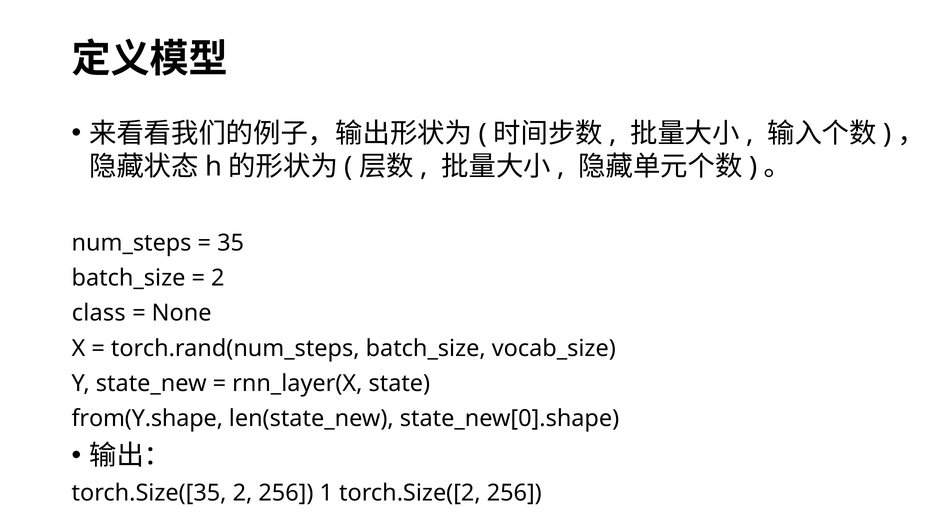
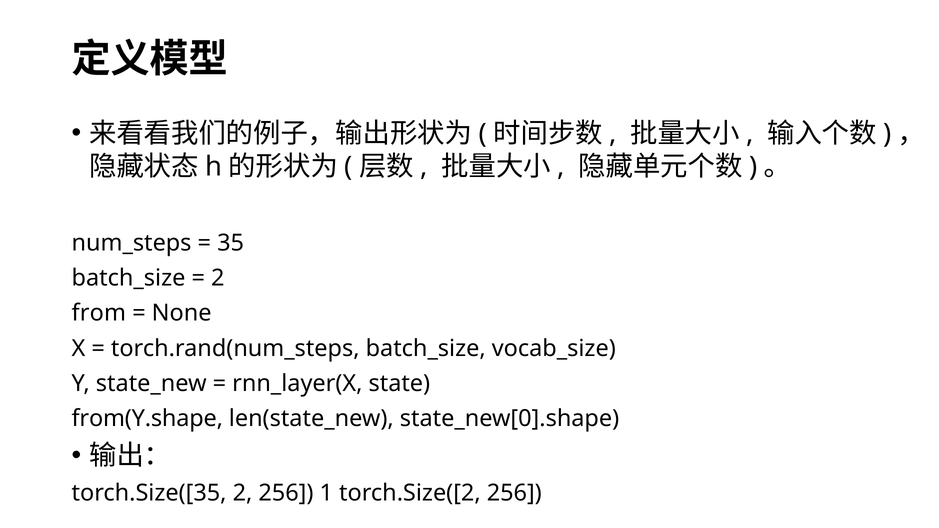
class: class -> from (99, 313)
